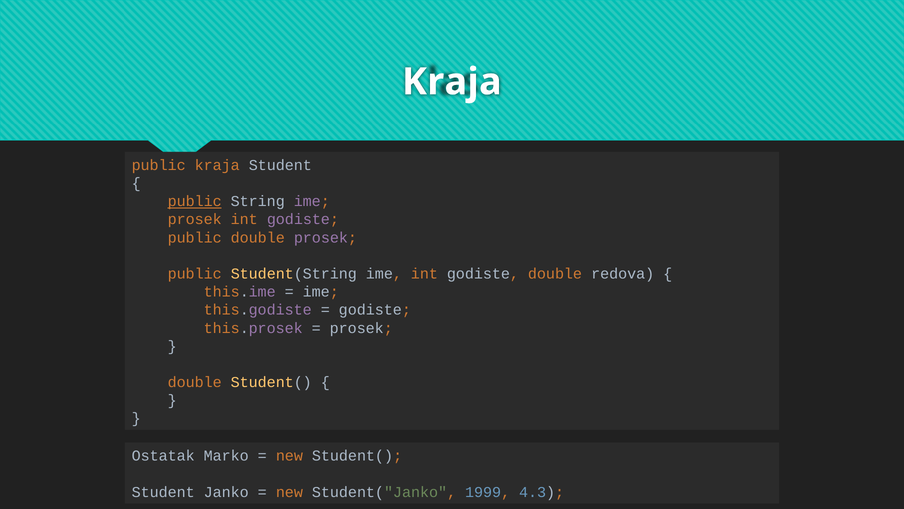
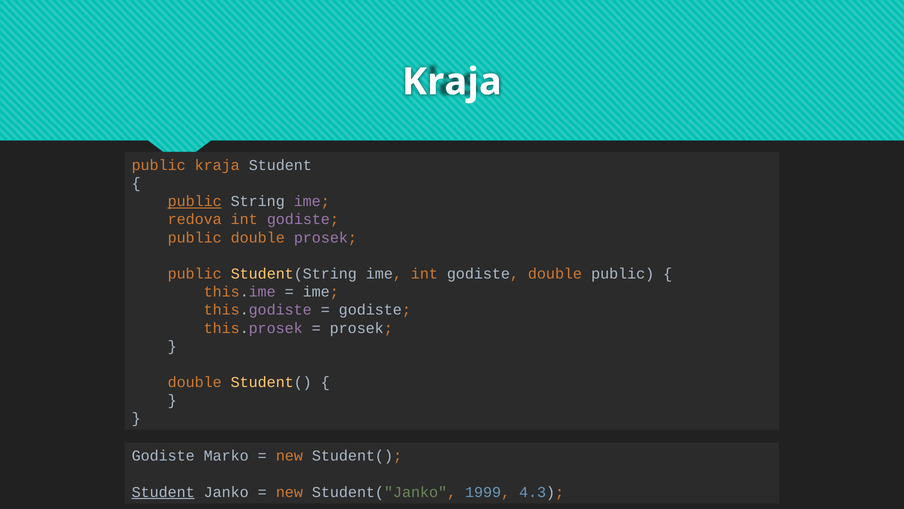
prosek: prosek -> redova (195, 219)
double redova: redova -> public (623, 274)
Ostatak: Ostatak -> Godiste (163, 456)
Student underline: none -> present (163, 492)
